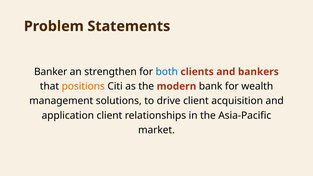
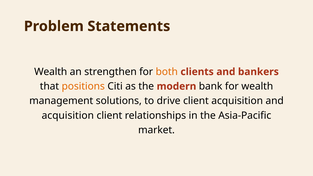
Banker: Banker -> Wealth (51, 72)
both colour: blue -> orange (167, 72)
application: application -> acquisition (68, 115)
